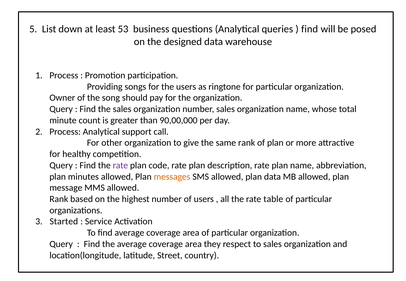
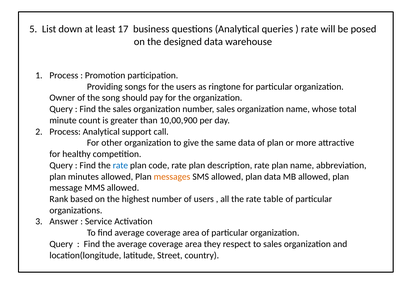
53: 53 -> 17 (123, 29)
find: find -> rate (310, 29)
90,00,000: 90,00,000 -> 10,00,900 (179, 120)
same rank: rank -> data (247, 143)
rate colour: purple -> blue (120, 165)
Started: Started -> Answer (64, 222)
